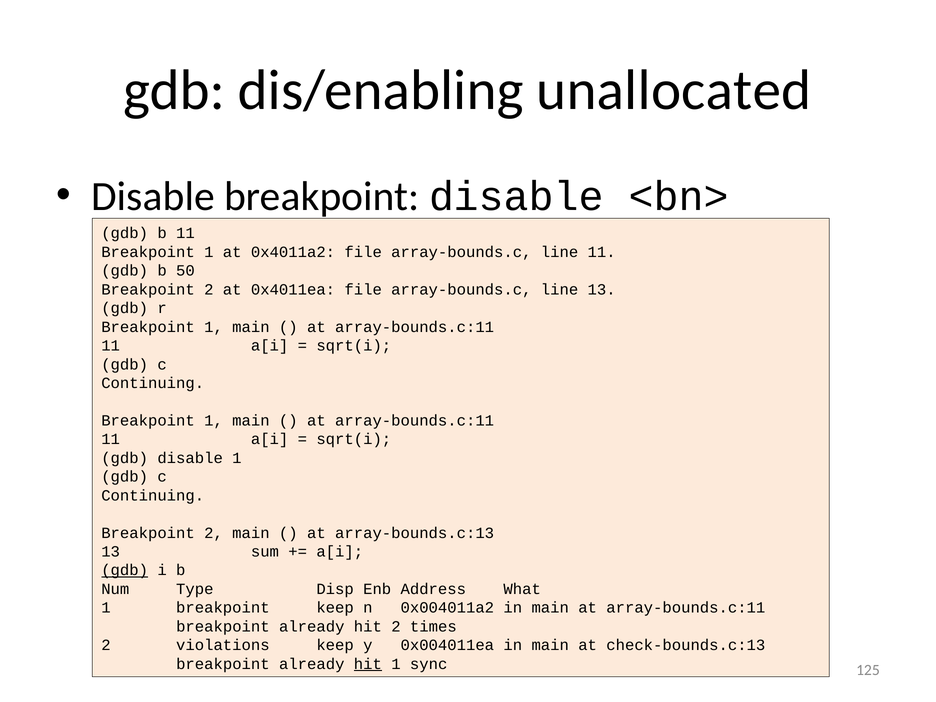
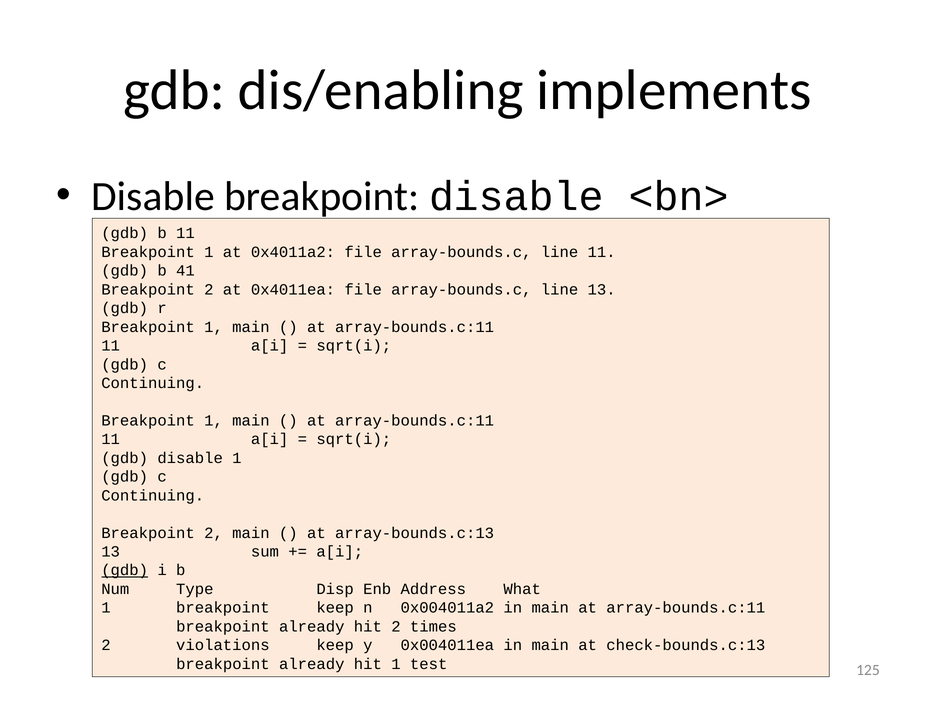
unallocated: unallocated -> implements (674, 91)
50: 50 -> 41 (185, 271)
hit underline: present -> none (368, 664)
sync: sync -> test (429, 664)
